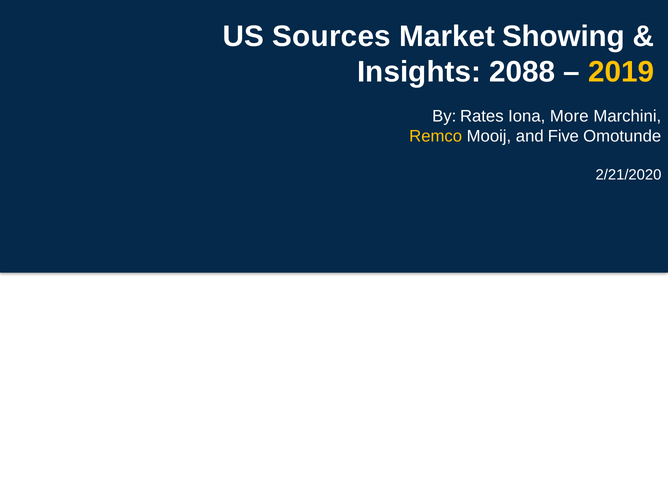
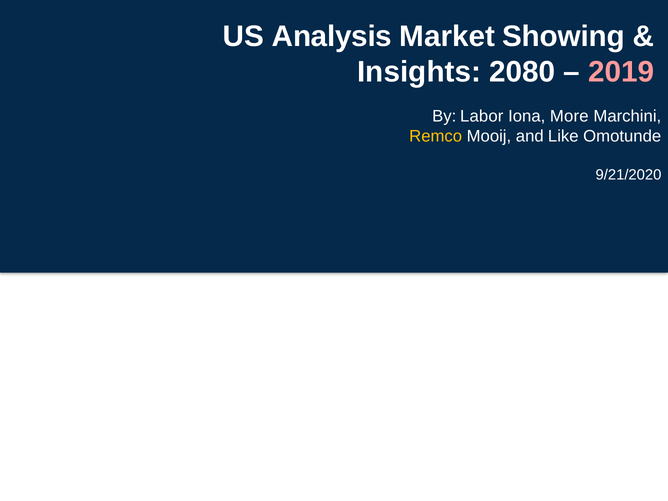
Sources: Sources -> Analysis (332, 36)
2088: 2088 -> 2080 (522, 72)
2019 colour: yellow -> pink (621, 72)
Rates: Rates -> Labor (482, 116)
Five: Five -> Like (563, 136)
2/21/2020: 2/21/2020 -> 9/21/2020 (629, 175)
